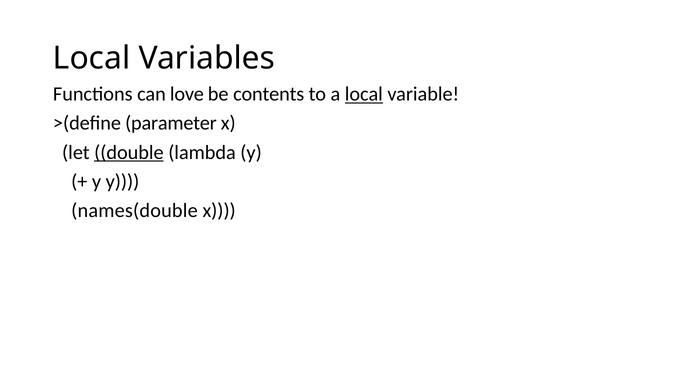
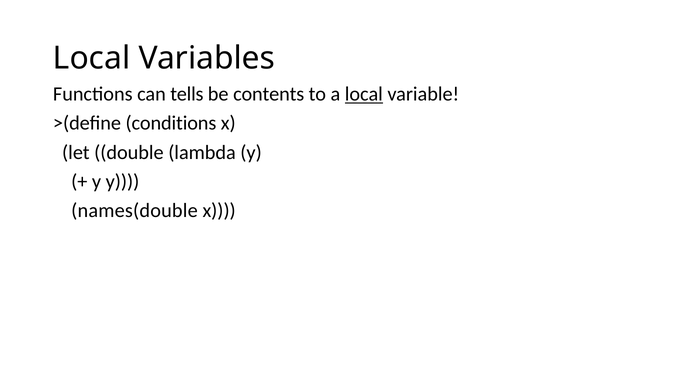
love: love -> tells (187, 94)
parameter: parameter -> conditions (171, 123)
double underline: present -> none (129, 152)
